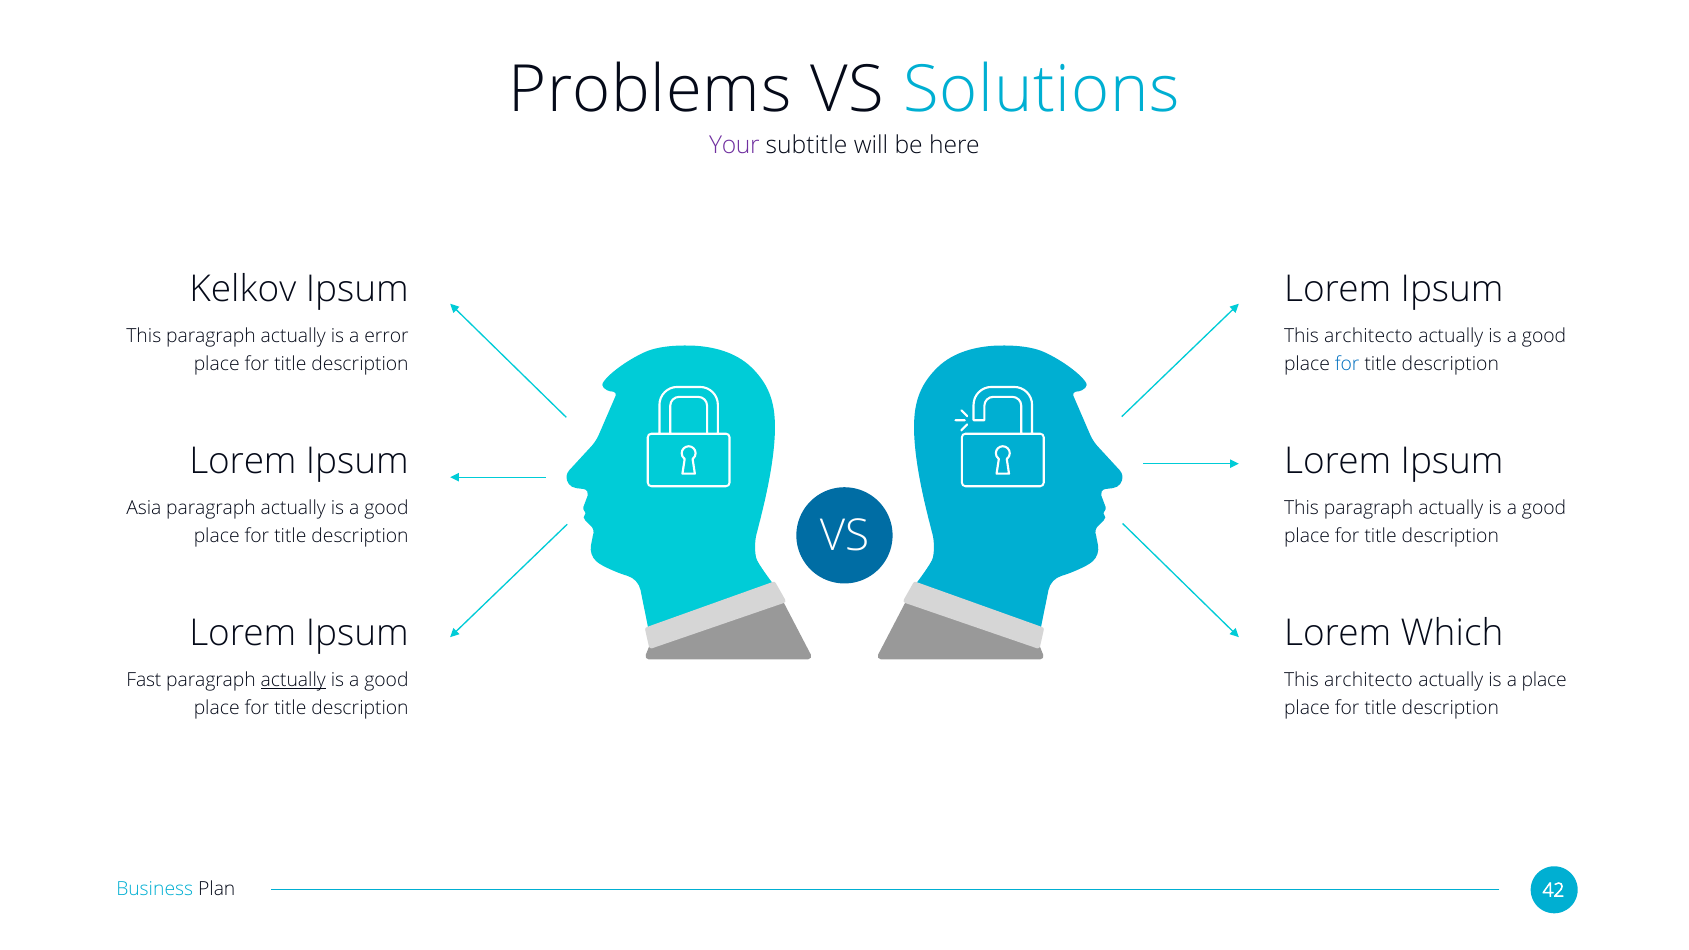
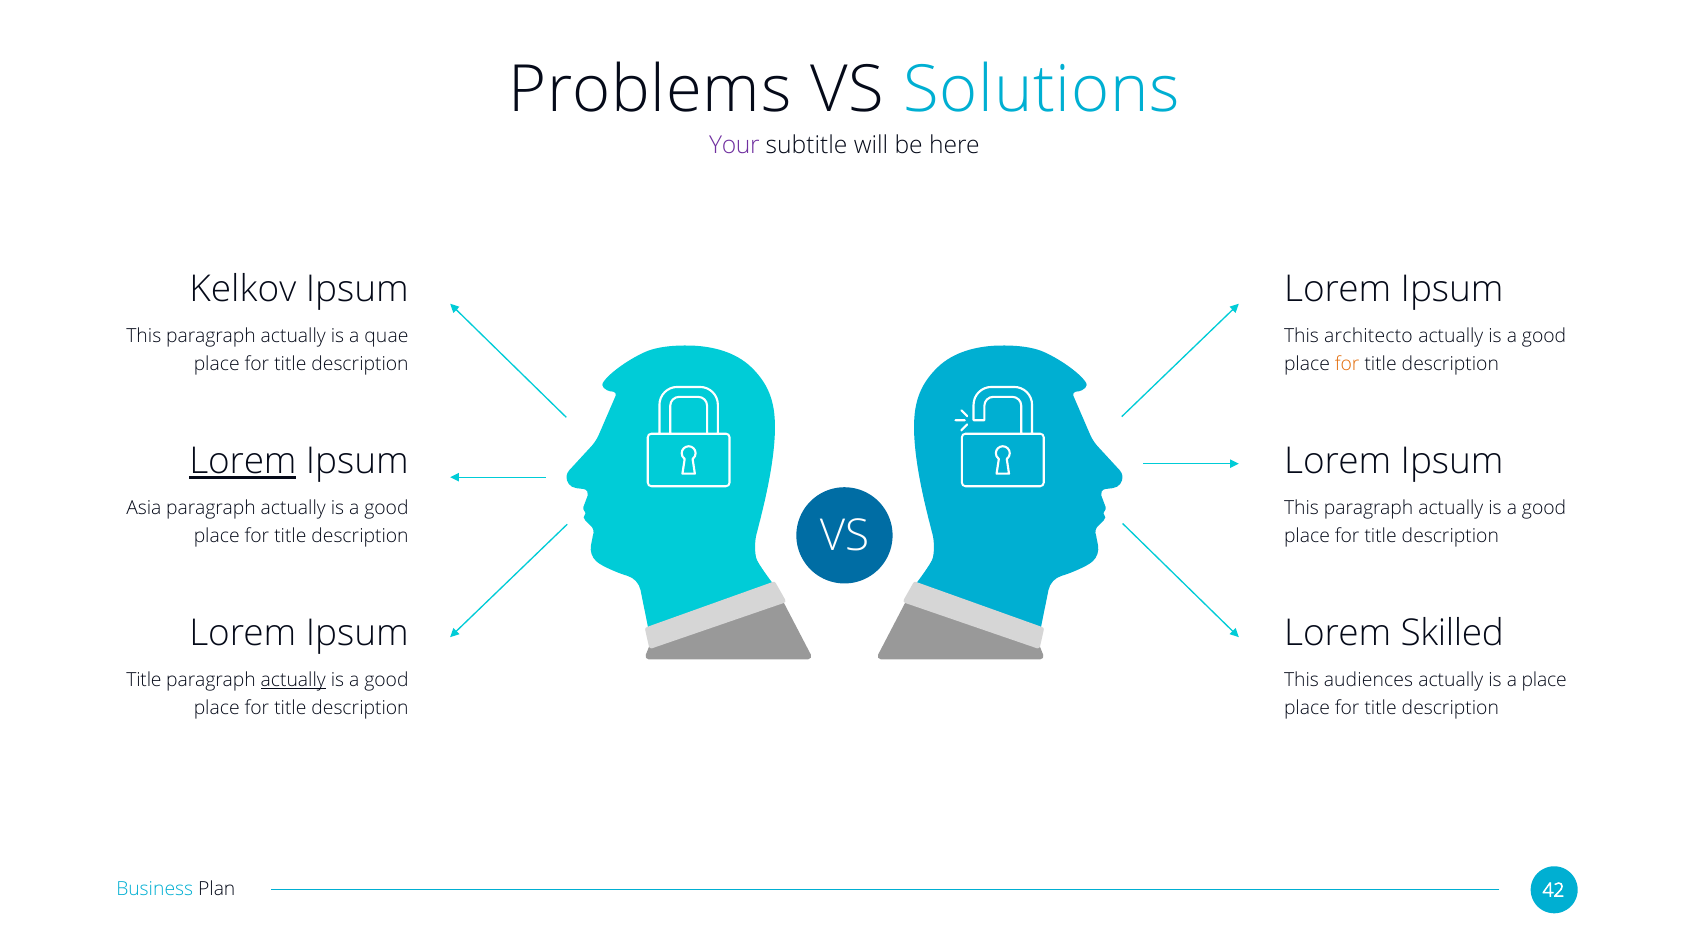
error: error -> quae (386, 337)
for colour: blue -> orange (1347, 364)
Lorem underline: none -> present (243, 462)
Which: Which -> Skilled (1452, 634)
Fast: Fast -> Title (144, 680)
architecto: architecto -> audiences (1369, 680)
